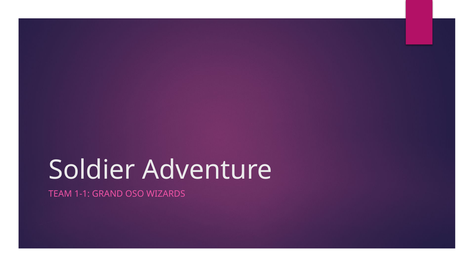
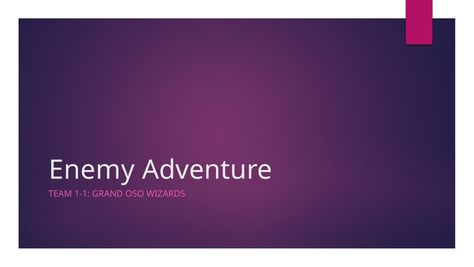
Soldier: Soldier -> Enemy (92, 170)
